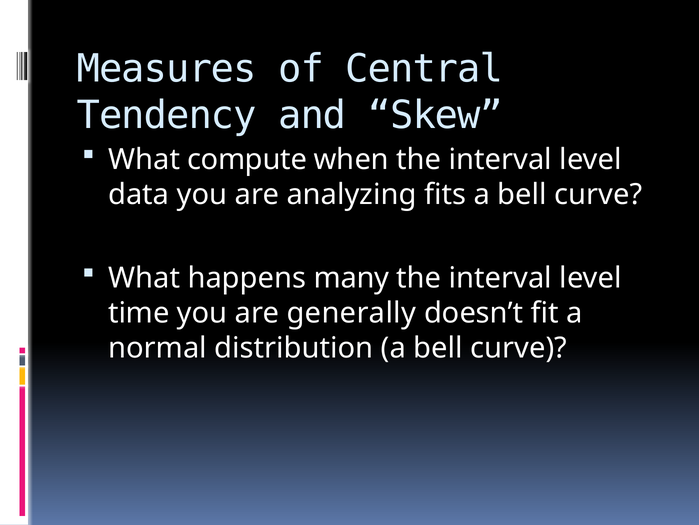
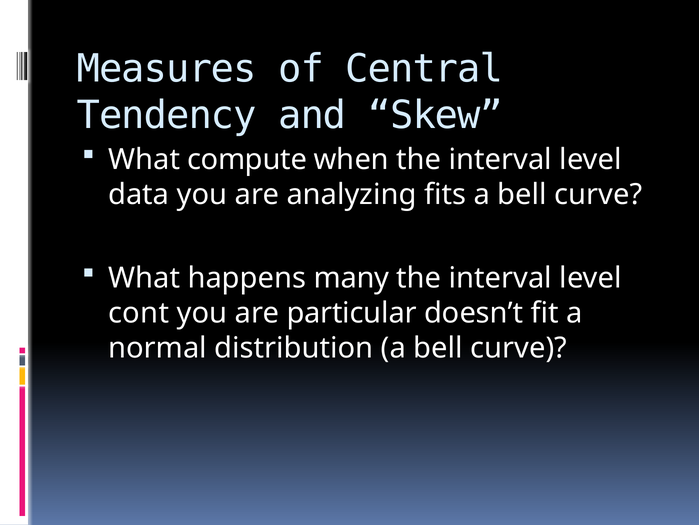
time: time -> cont (139, 313)
generally: generally -> particular (352, 313)
